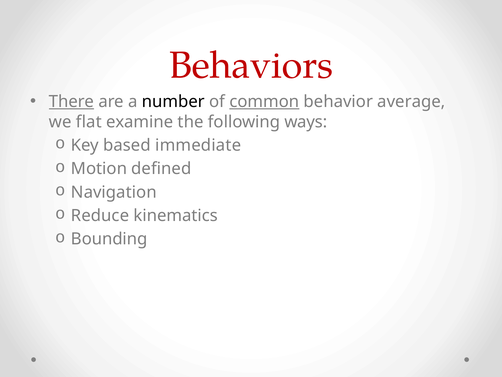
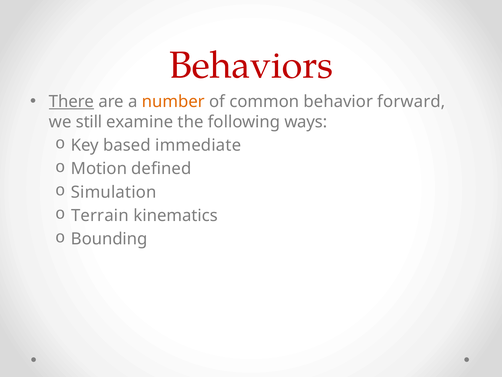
number colour: black -> orange (173, 102)
common underline: present -> none (264, 102)
average: average -> forward (411, 102)
flat: flat -> still (89, 122)
Navigation: Navigation -> Simulation (114, 192)
Reduce: Reduce -> Terrain (100, 215)
